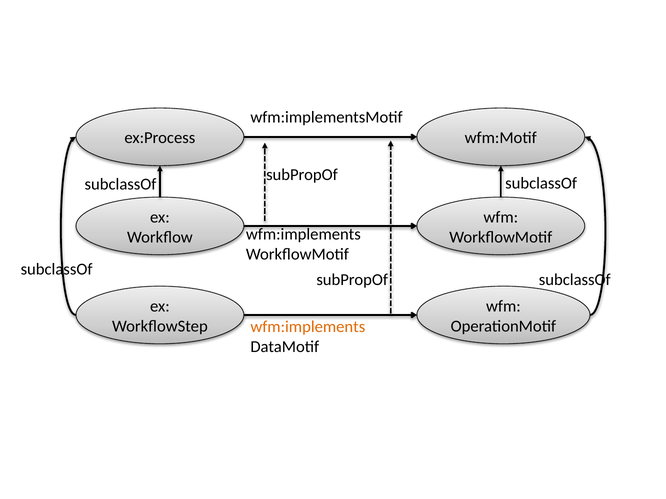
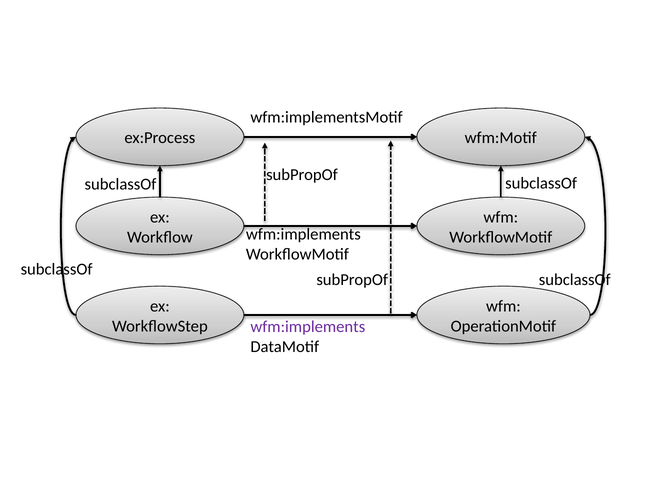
wfm:implements colour: orange -> purple (308, 327)
